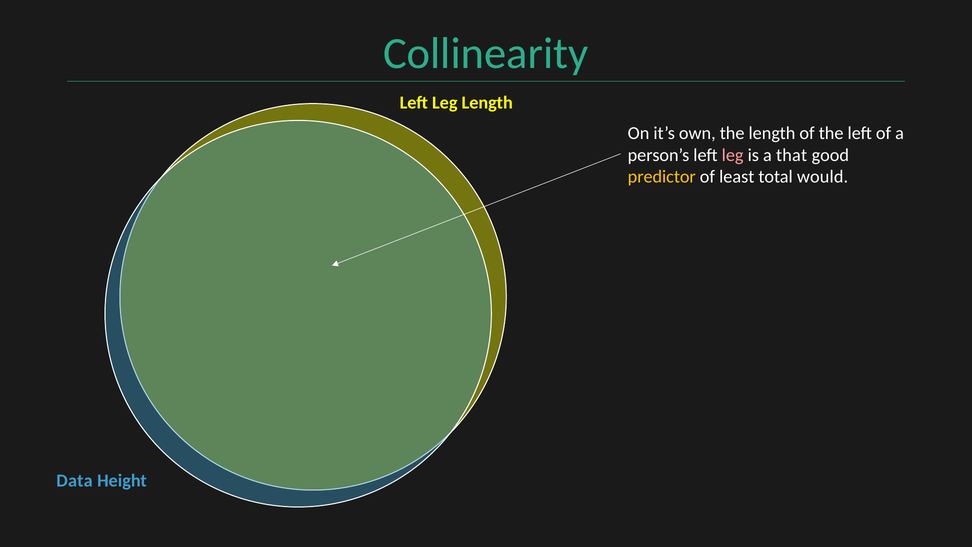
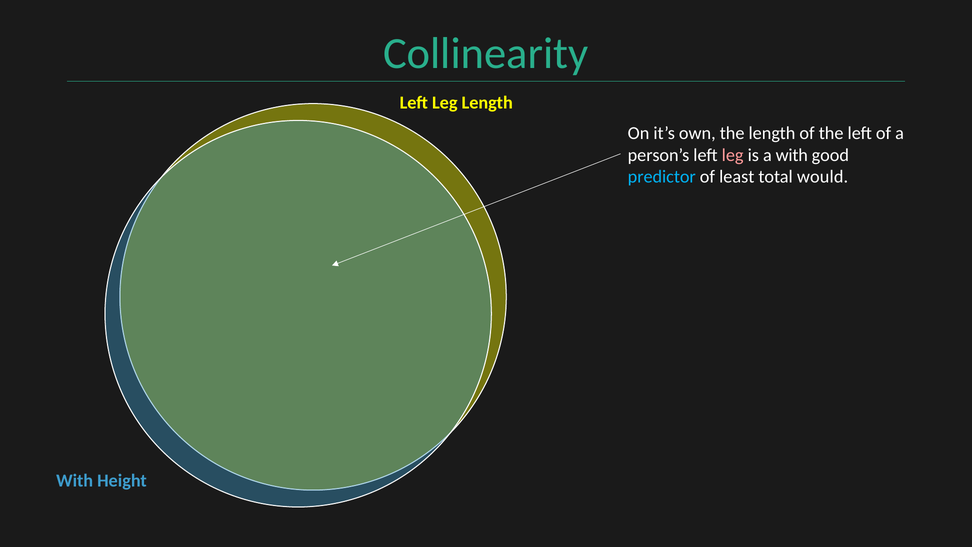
a that: that -> with (792, 155)
predictor colour: yellow -> light blue (662, 177)
Data: Data -> With (75, 480)
